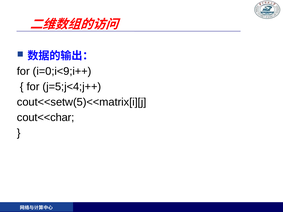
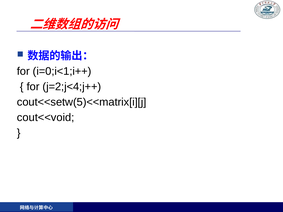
i=0;i<9;i++: i=0;i<9;i++ -> i=0;i<1;i++ (62, 71)
j=5;j<4;j++: j=5;j<4;j++ -> j=2;j<4;j++ (72, 87)
cout<<char: cout<<char -> cout<<void (46, 118)
